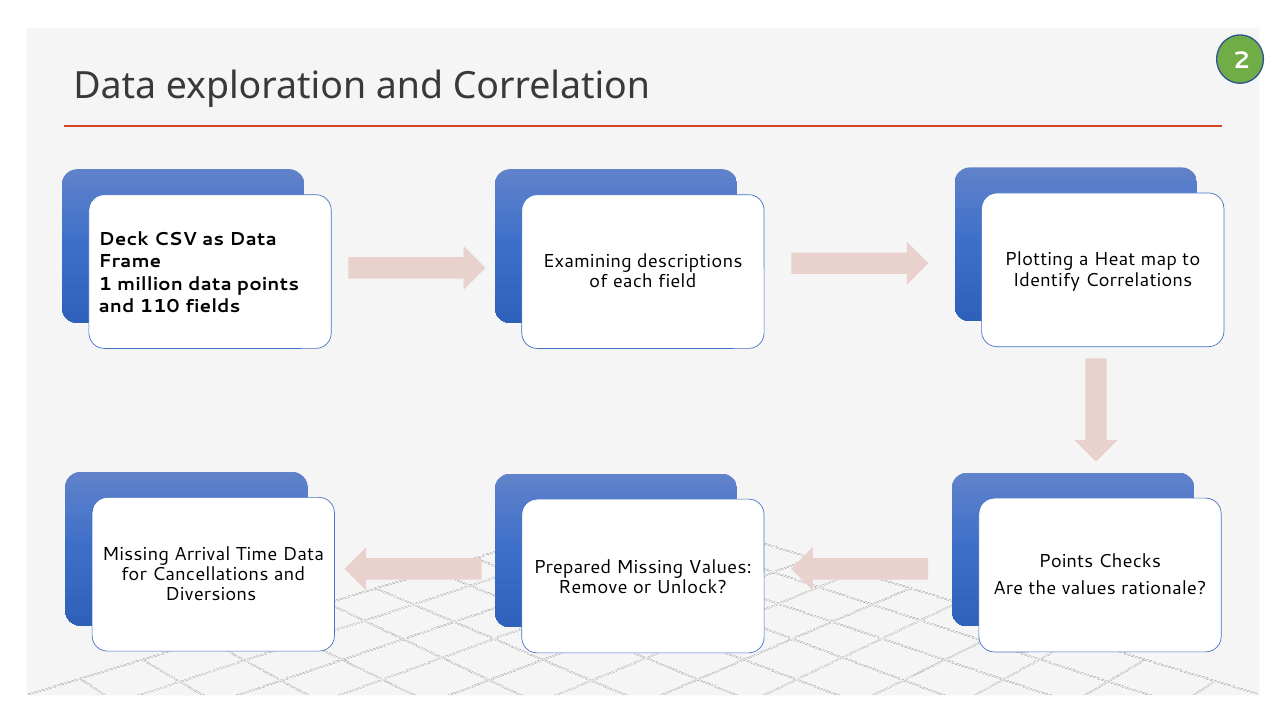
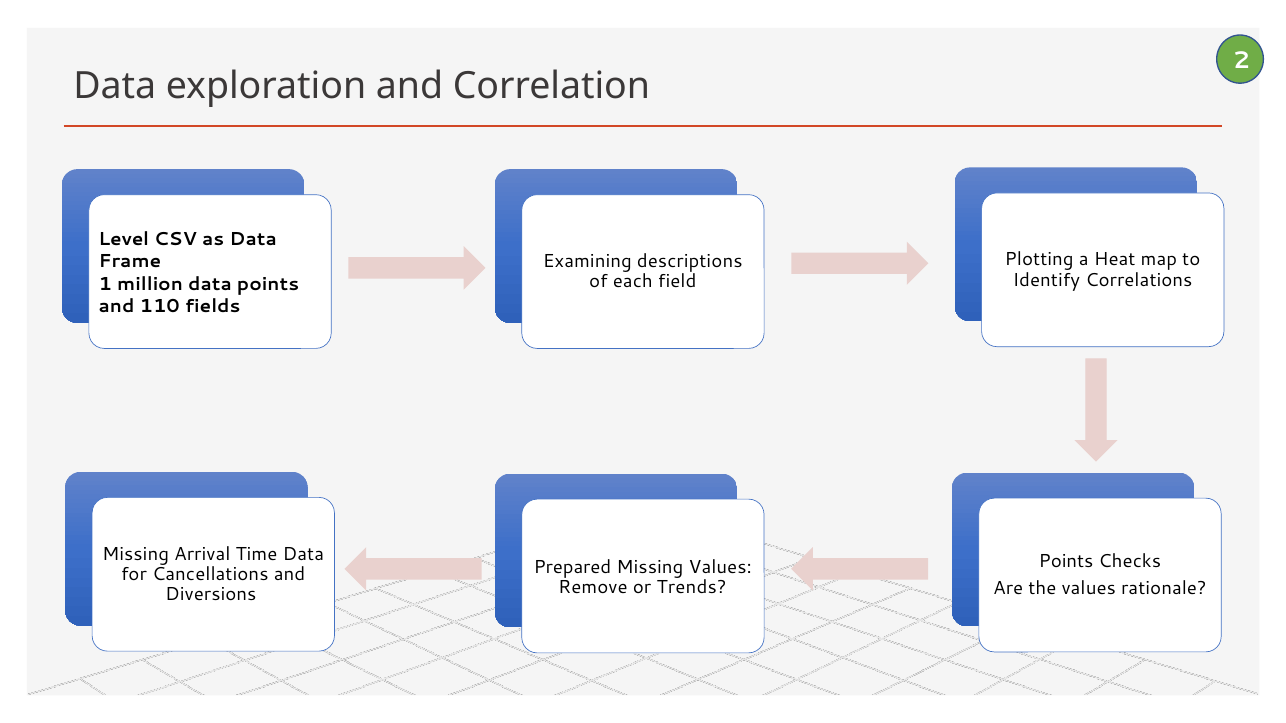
Deck: Deck -> Level (124, 239)
Unlock: Unlock -> Trends (692, 587)
